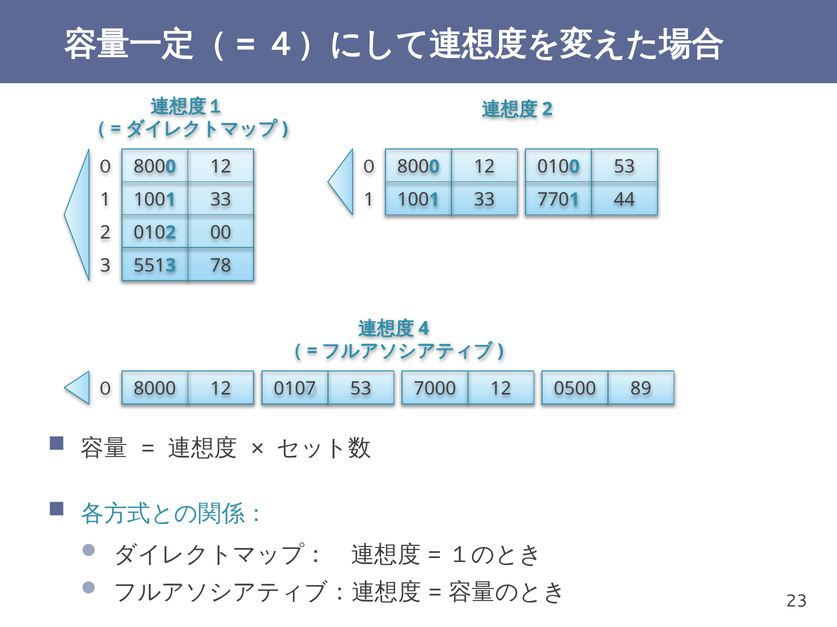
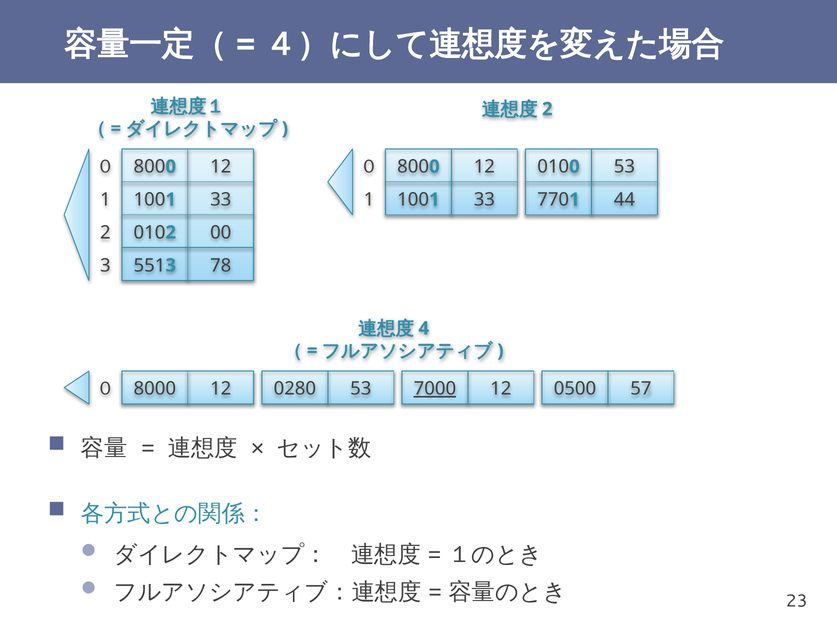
0107: 0107 -> 0280 (295, 389)
7000 underline: none -> present (435, 389)
89: 89 -> 57 (641, 389)
